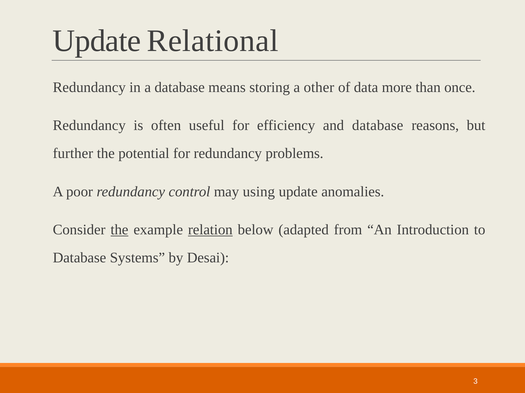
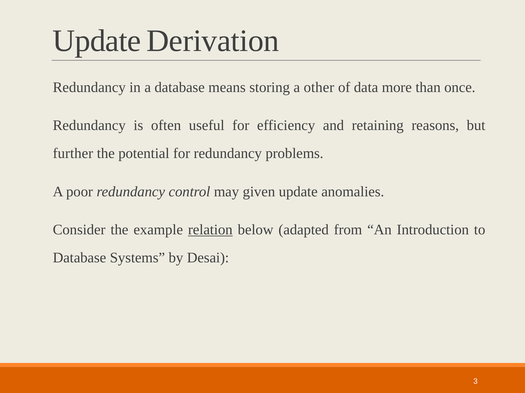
Relational: Relational -> Derivation (213, 41)
and database: database -> retaining (378, 126)
using: using -> given (259, 192)
the underline: present -> none (119, 230)
